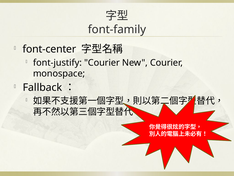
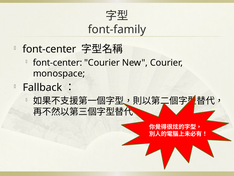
font-justify: font-justify -> font-center (58, 62)
